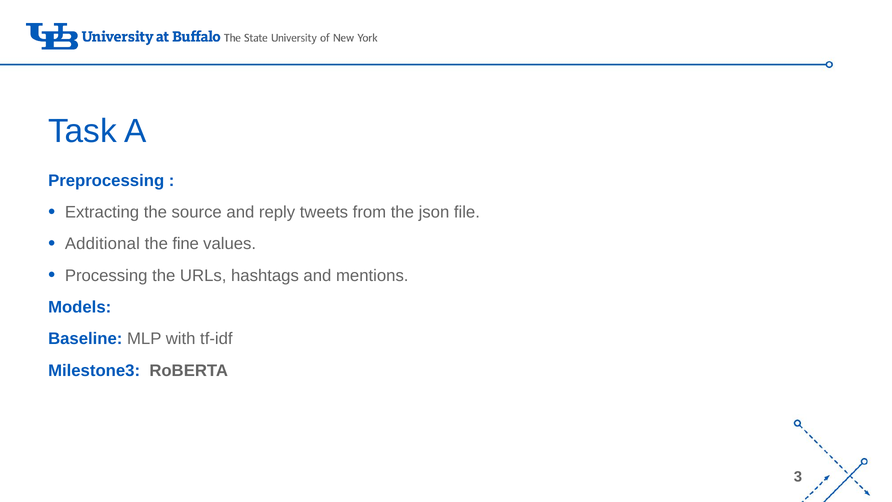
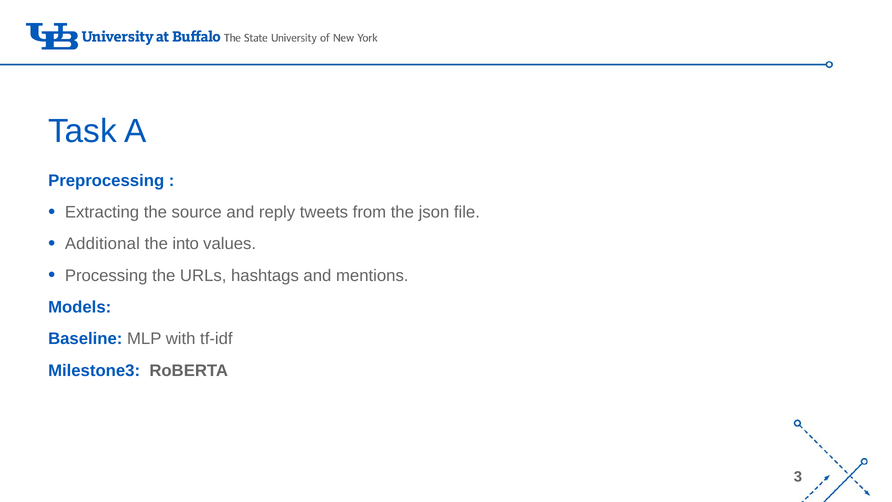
fine: fine -> into (186, 244)
